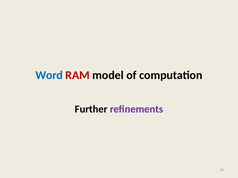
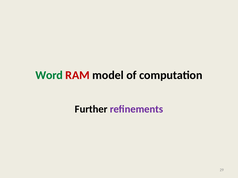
Word colour: blue -> green (49, 75)
